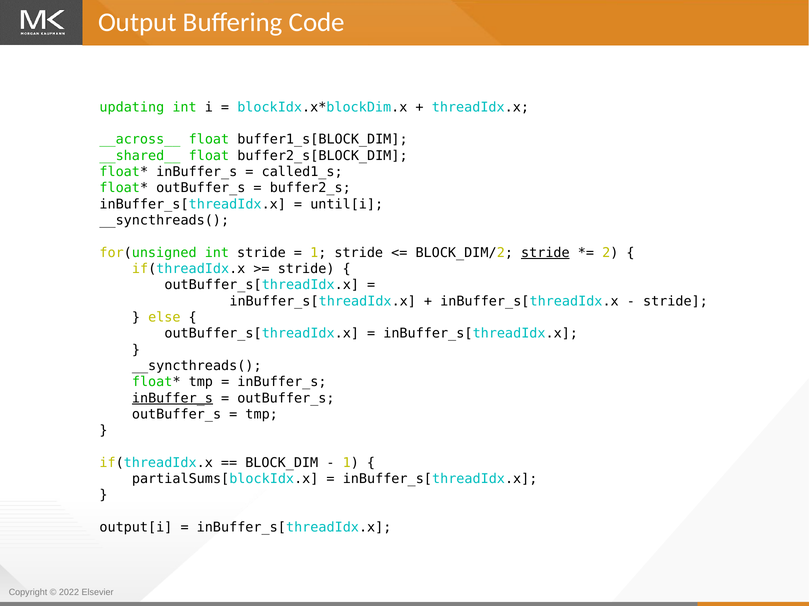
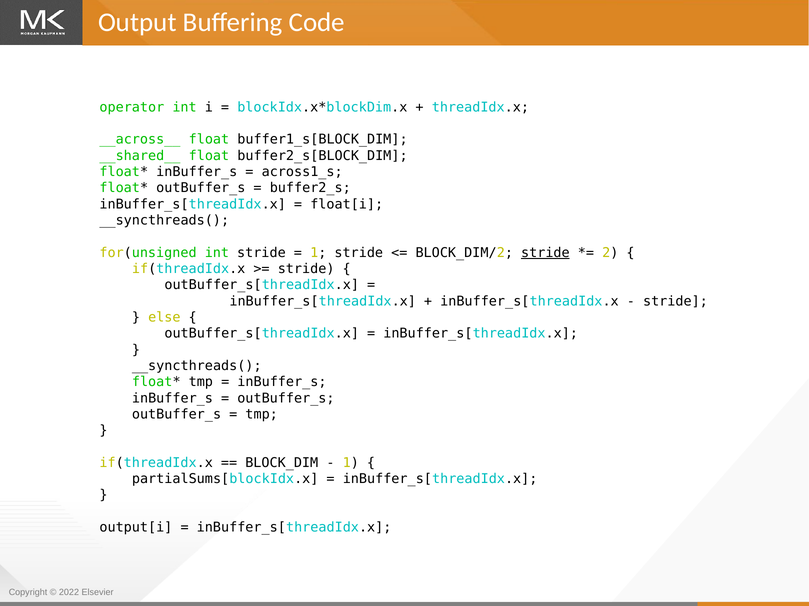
updating: updating -> operator (132, 107)
called1_s: called1_s -> across1_s (302, 172)
until[i: until[i -> float[i (347, 204)
inBuffer_s underline: present -> none (172, 399)
